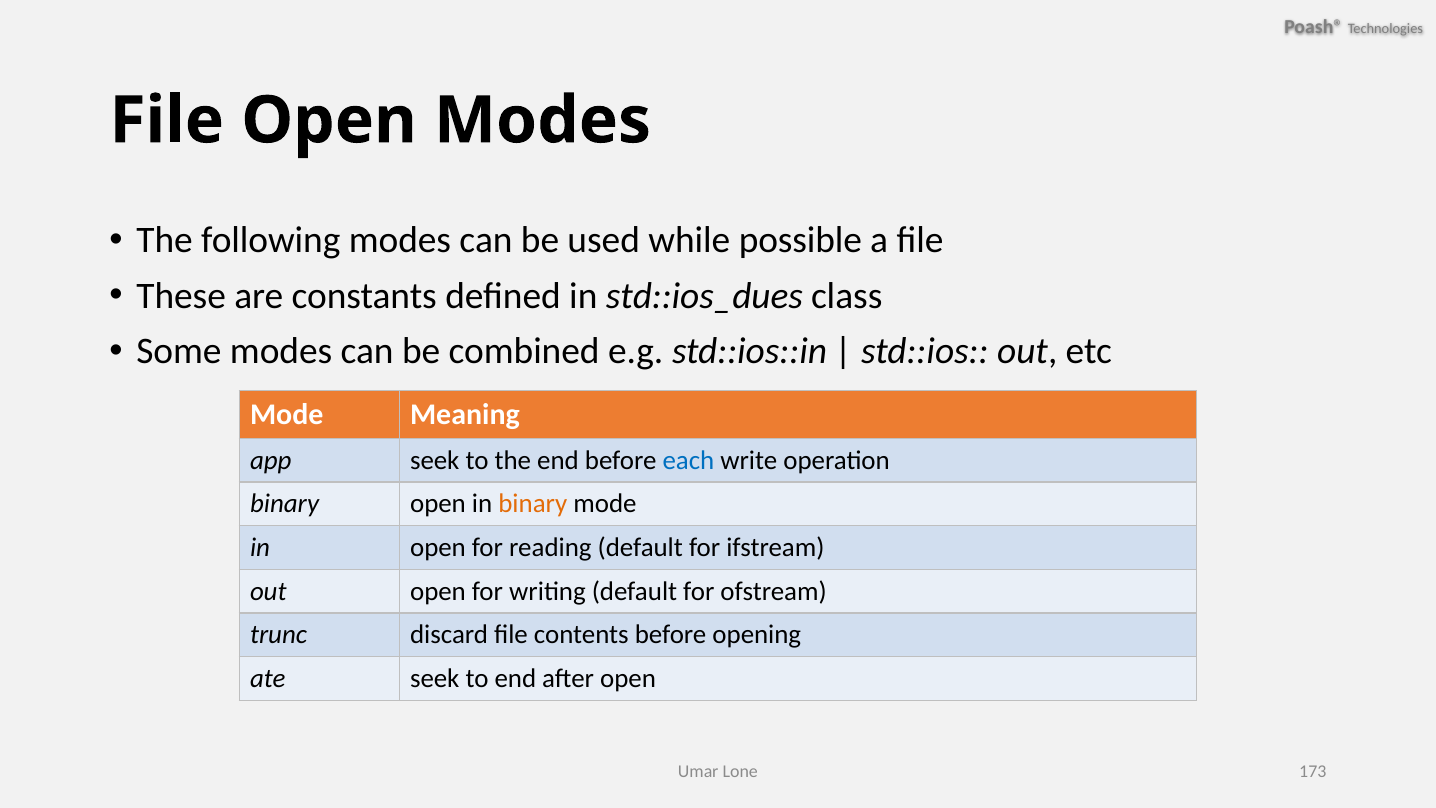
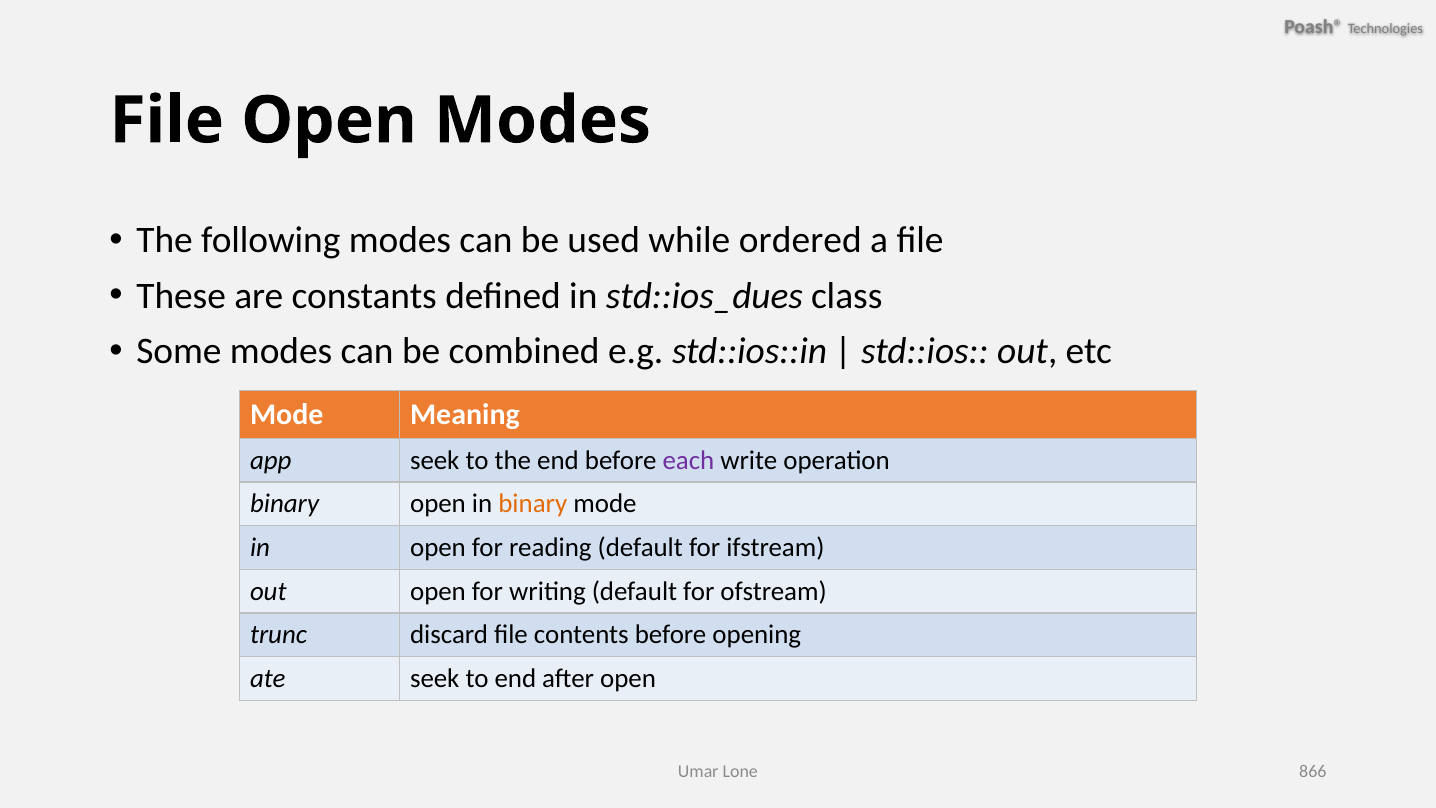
possible: possible -> ordered (800, 240)
each colour: blue -> purple (688, 460)
173: 173 -> 866 (1313, 771)
